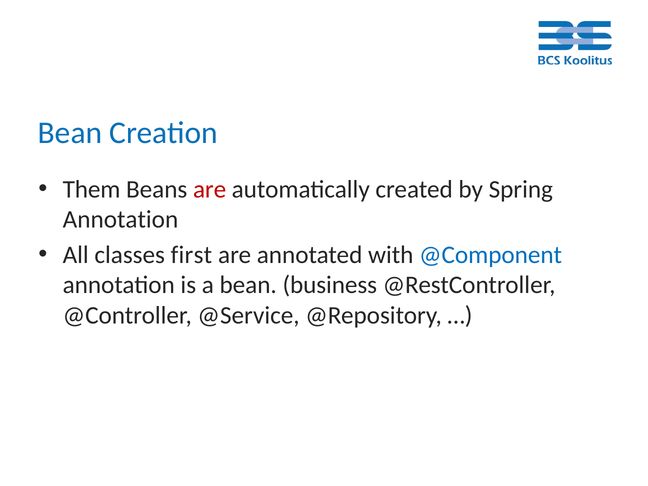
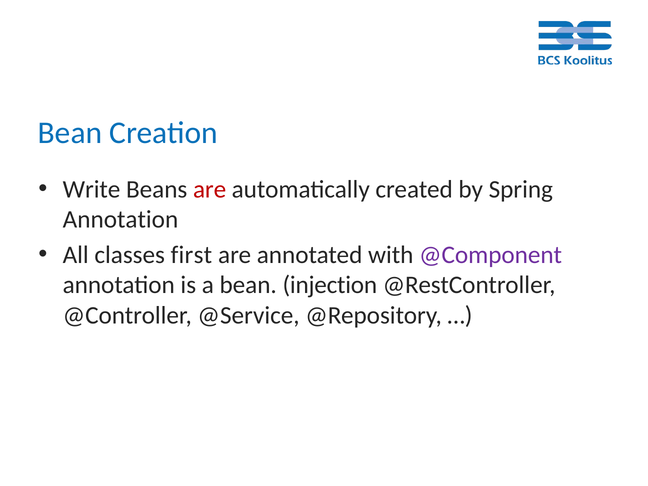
Them: Them -> Write (92, 189)
@Component colour: blue -> purple (491, 255)
business: business -> injection (330, 285)
